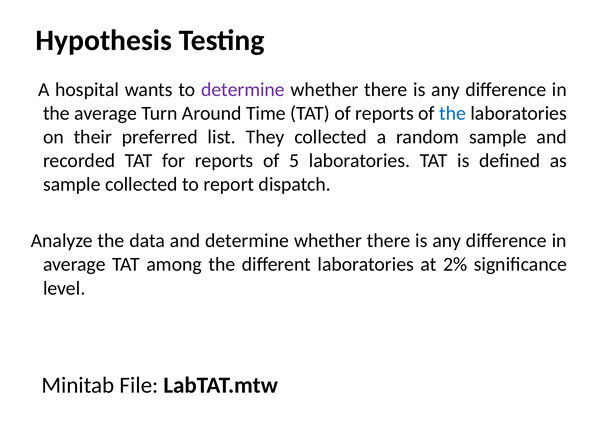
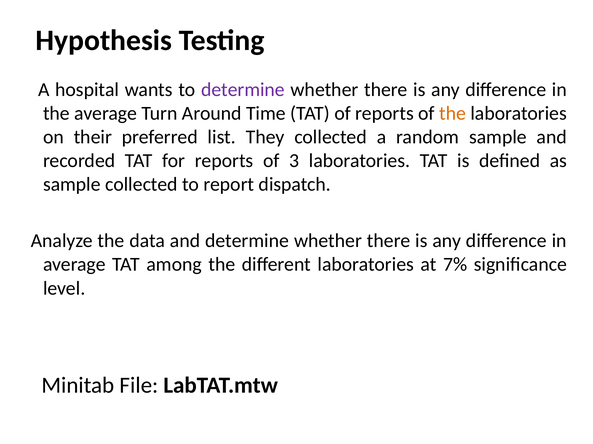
the colour: blue -> orange (453, 113)
5: 5 -> 3 (294, 161)
2%: 2% -> 7% (455, 265)
